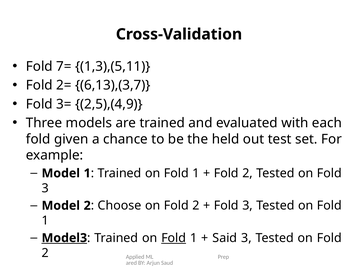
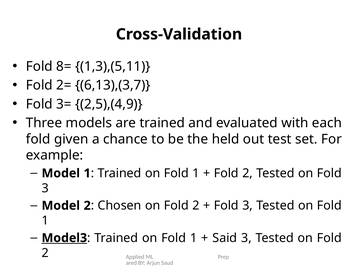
7=: 7= -> 8= (64, 66)
Choose: Choose -> Chosen (120, 205)
Fold underline: present -> none (174, 238)
